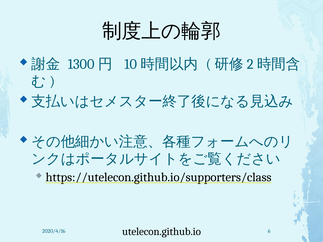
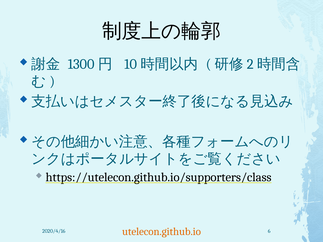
utelecon.github.io colour: black -> orange (161, 232)
